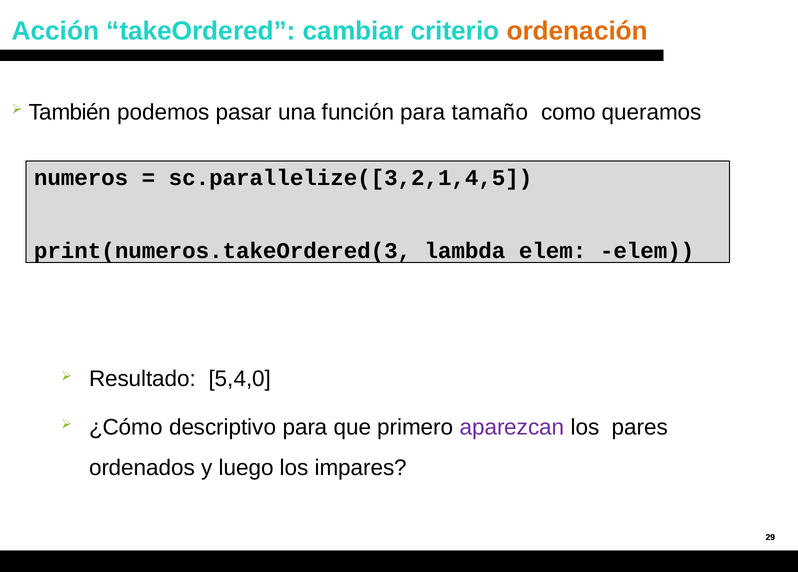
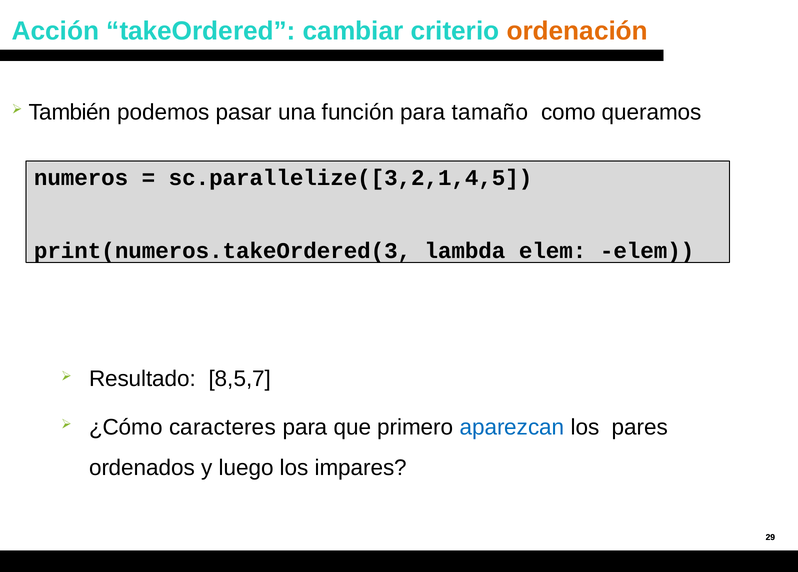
5,4,0: 5,4,0 -> 8,5,7 (240, 379)
descriptivo: descriptivo -> caracteres (222, 427)
aparezcan colour: purple -> blue (512, 427)
